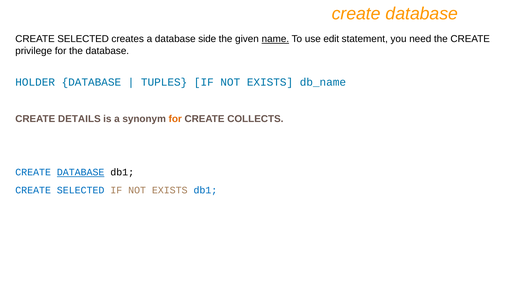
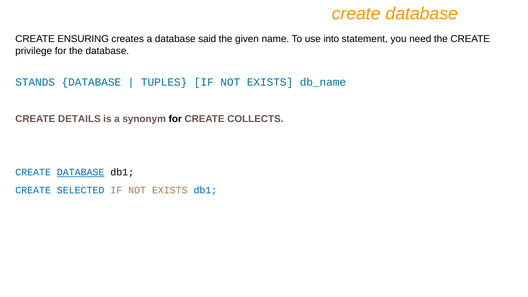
SELECTED: SELECTED -> ENSURING (83, 39)
side: side -> said (207, 39)
name underline: present -> none (275, 39)
edit: edit -> into (331, 39)
HOLDER: HOLDER -> STANDS (35, 82)
for colour: orange -> black (175, 119)
